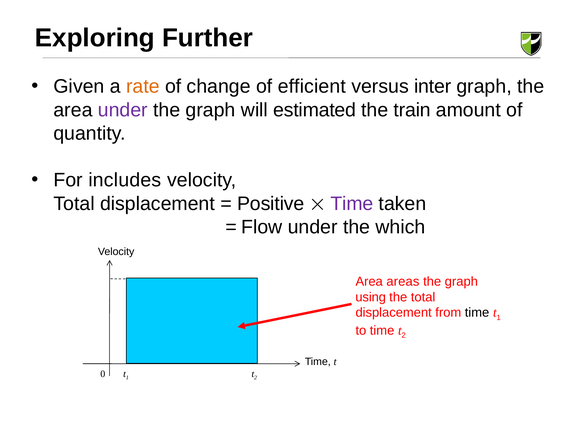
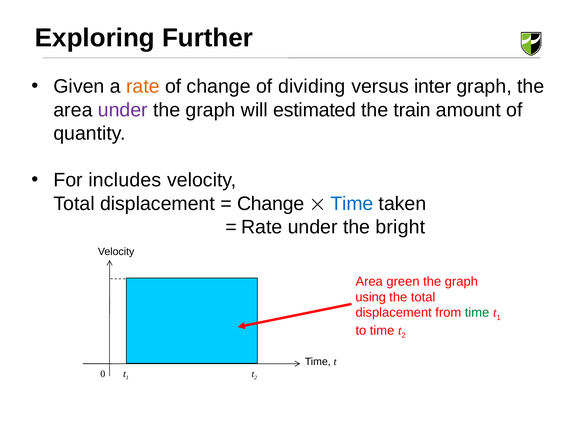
efficient: efficient -> dividing (312, 86)
Positive: Positive -> Change (271, 203)
Time colour: purple -> blue (352, 203)
Flow: Flow -> Rate (262, 227)
which: which -> bright (400, 227)
areas: areas -> green (403, 281)
time colour: black -> green (477, 313)
